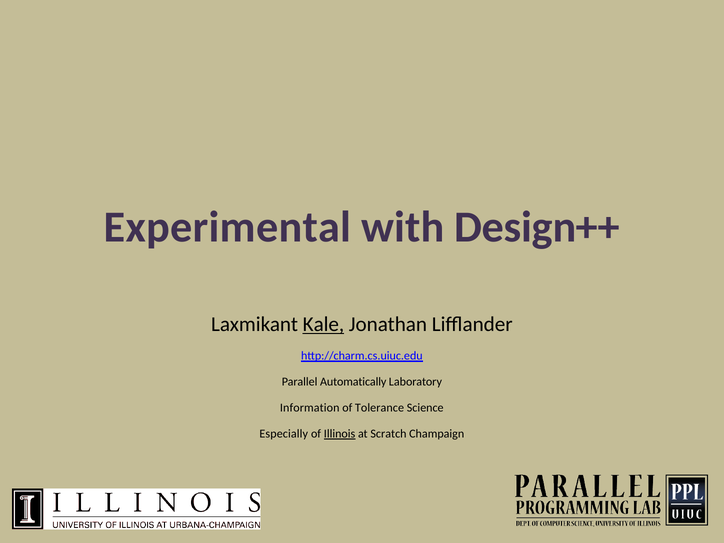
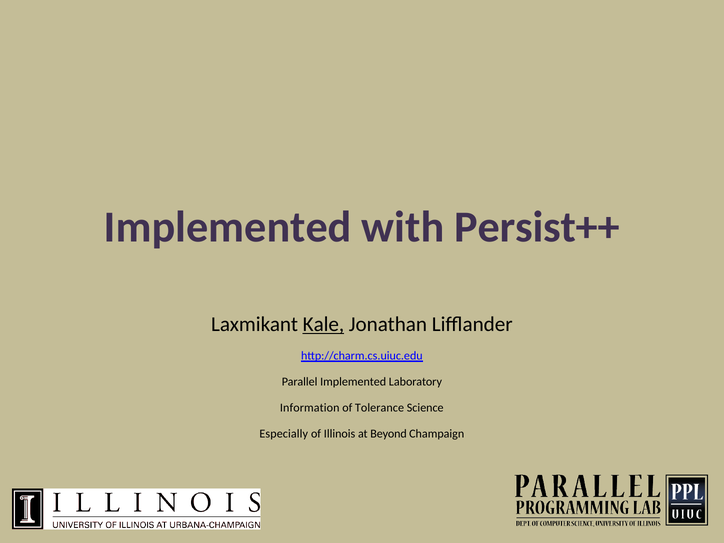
Experimental: Experimental -> Implemented (228, 227)
Design++: Design++ -> Persist++ (537, 227)
Parallel Automatically: Automatically -> Implemented (353, 382)
Illinois underline: present -> none (340, 434)
Scratch: Scratch -> Beyond (389, 434)
